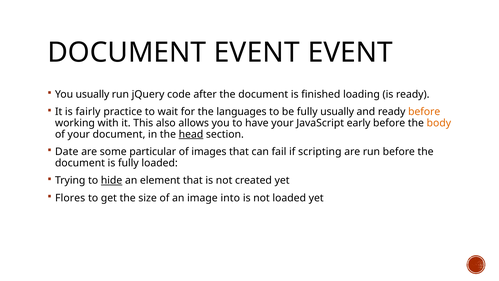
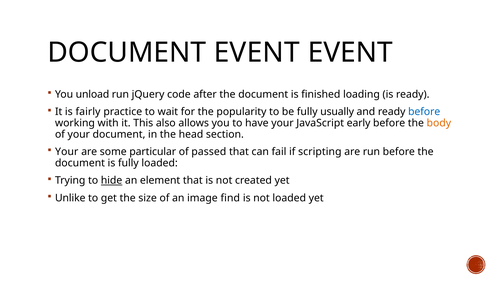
You usually: usually -> unload (92, 94)
languages: languages -> popularity (241, 112)
before colour: orange -> blue (424, 112)
head underline: present -> none (191, 134)
Date: Date -> Your (67, 152)
images: images -> passed (209, 152)
Flores: Flores -> Unlike (70, 198)
into: into -> find (230, 198)
